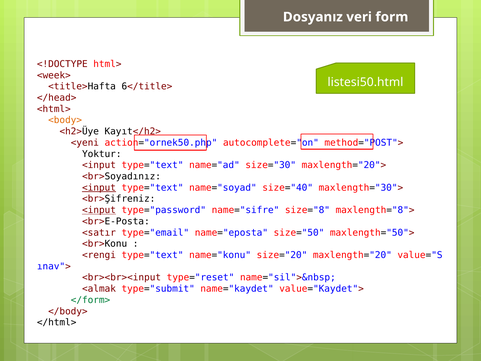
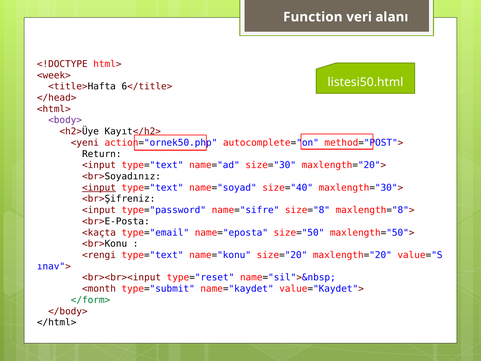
Dosyanız: Dosyanız -> Function (313, 17)
form: form -> alanı (392, 17)
<body> colour: orange -> purple (65, 120)
Yoktur: Yoktur -> Return (102, 154)
<input underline: present -> none (99, 210)
<satır: <satır -> <kaçta (99, 232)
<almak: <almak -> <month (99, 289)
